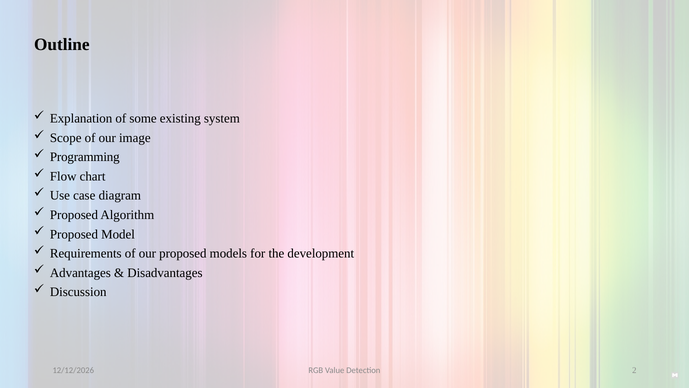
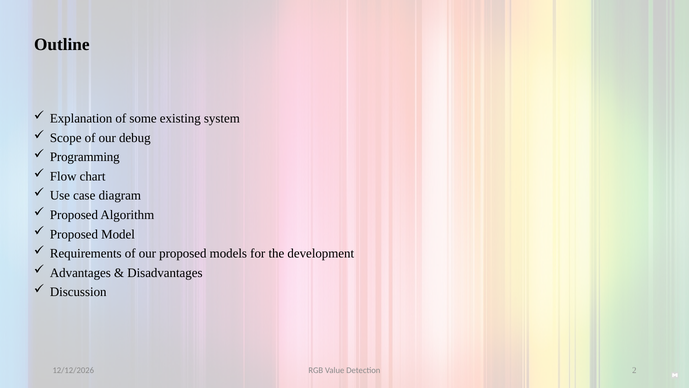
image: image -> debug (135, 138)
